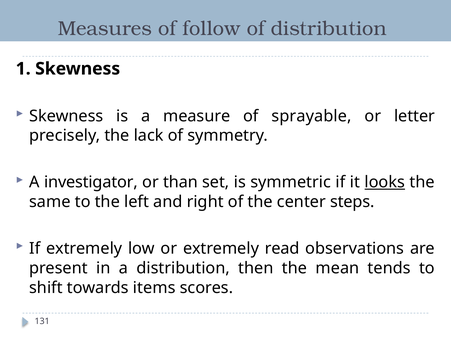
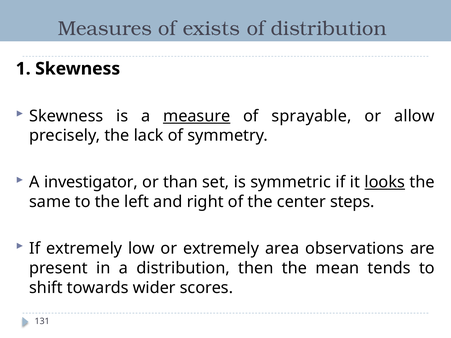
follow: follow -> exists (211, 28)
measure underline: none -> present (197, 116)
letter: letter -> allow (414, 116)
read: read -> area (282, 249)
items: items -> wider (154, 288)
